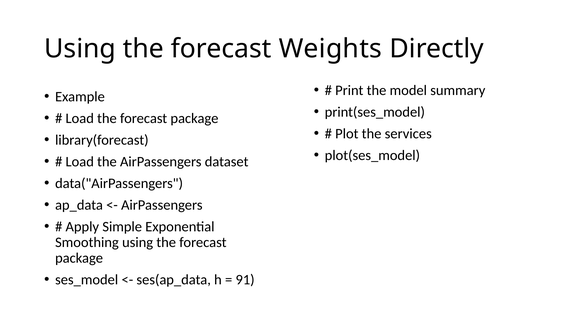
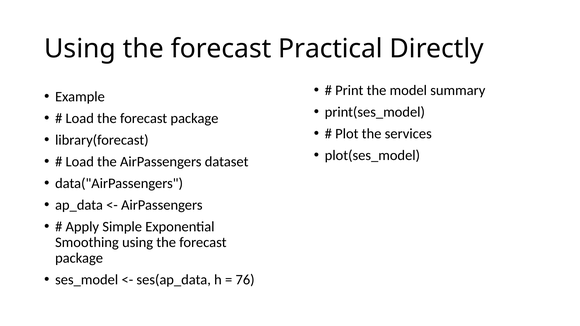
Weights: Weights -> Practical (331, 49)
91: 91 -> 76 (245, 280)
